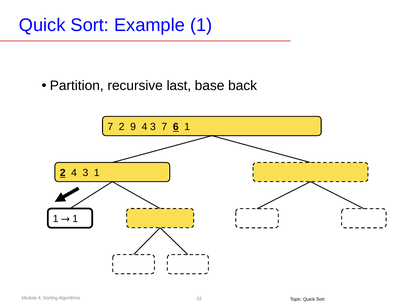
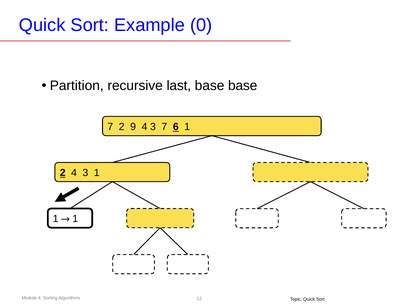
Example 1: 1 -> 0 (201, 25)
base back: back -> base (243, 85)
